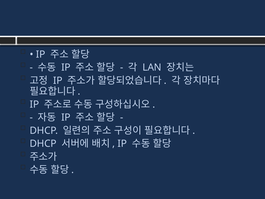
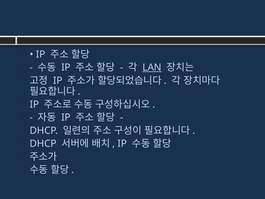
LAN underline: none -> present (152, 67)
